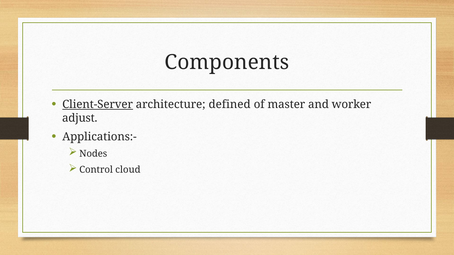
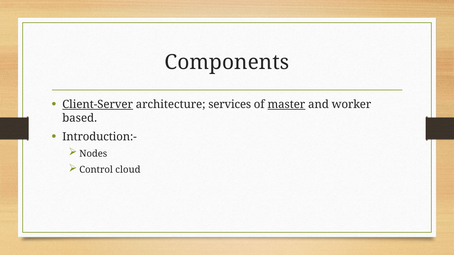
defined: defined -> services (230, 105)
master underline: none -> present (286, 105)
adjust: adjust -> based (80, 118)
Applications:-: Applications:- -> Introduction:- (99, 137)
